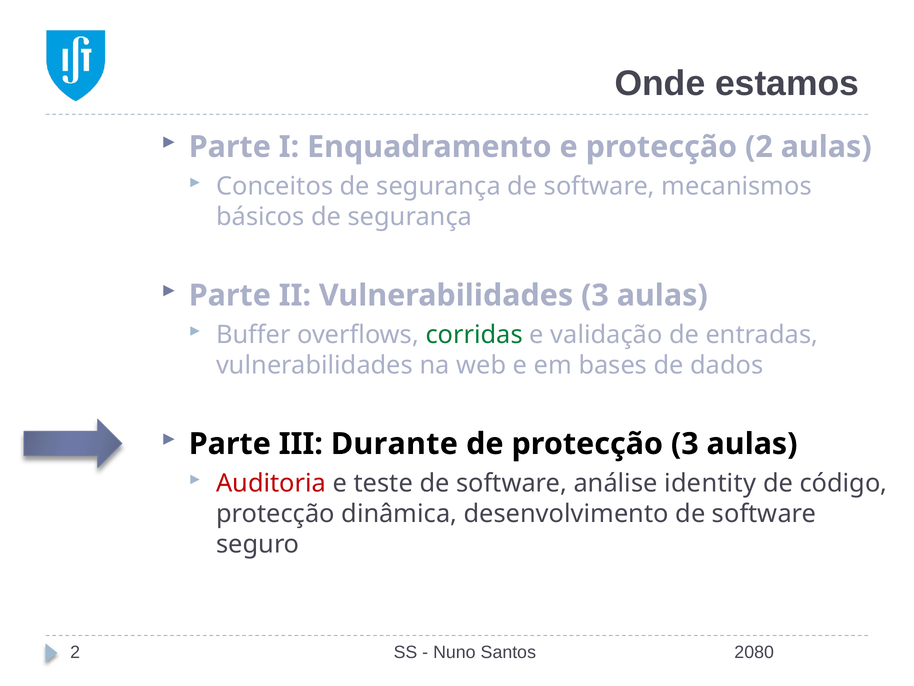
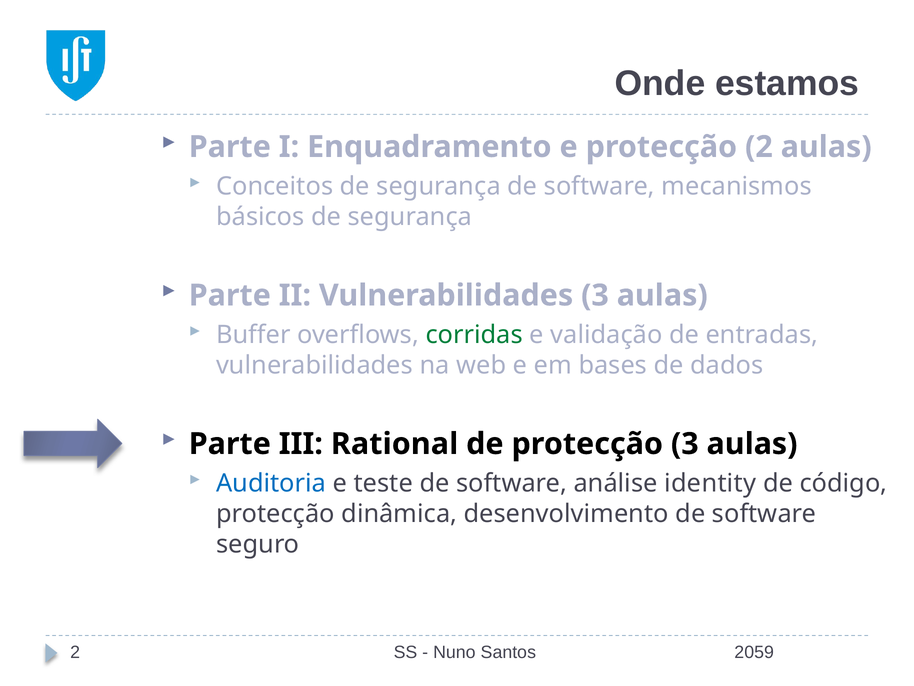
Durante: Durante -> Rational (394, 444)
Auditoria colour: red -> blue (271, 483)
2080: 2080 -> 2059 (754, 652)
